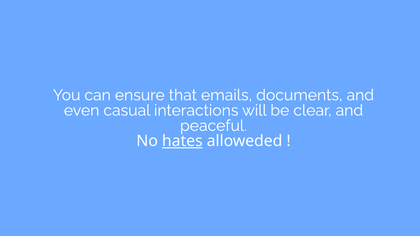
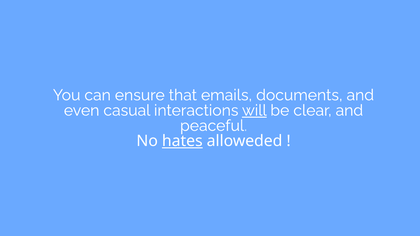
will underline: none -> present (254, 111)
